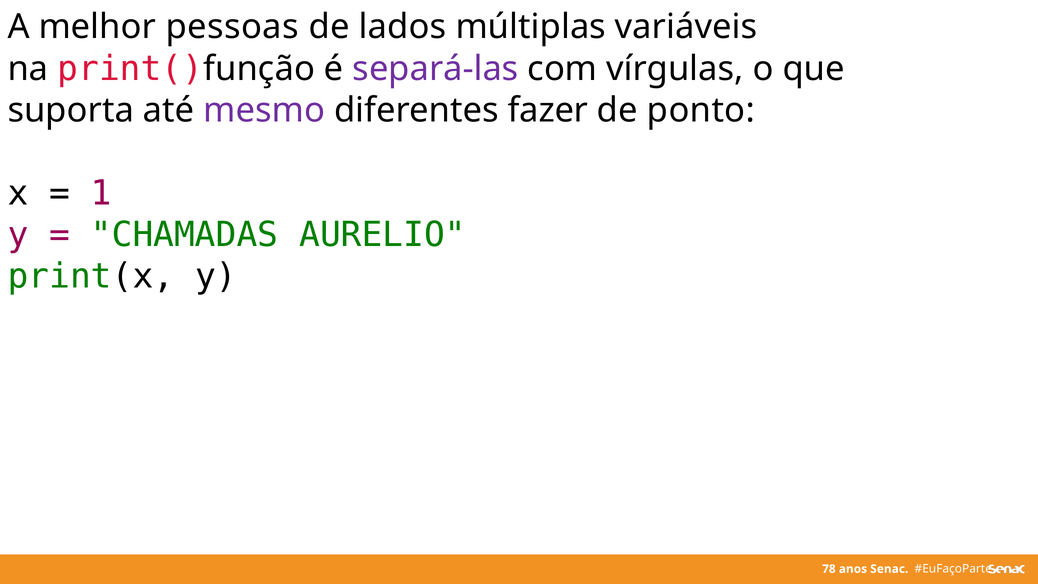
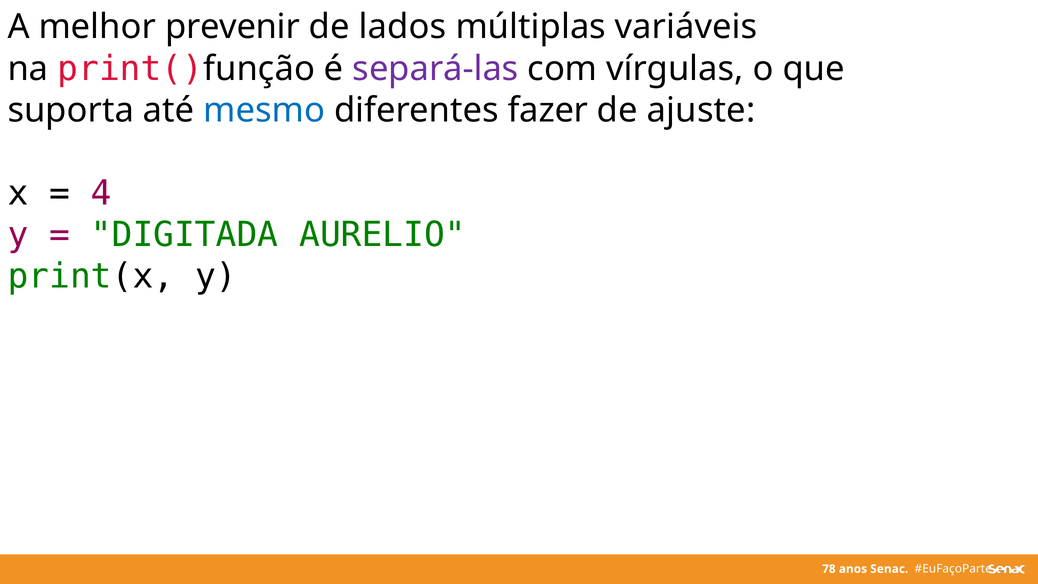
pessoas: pessoas -> prevenir (232, 27)
mesmo colour: purple -> blue (264, 110)
ponto: ponto -> ajuste (701, 110)
1: 1 -> 4 (101, 193)
CHAMADAS: CHAMADAS -> DIGITADA (185, 235)
